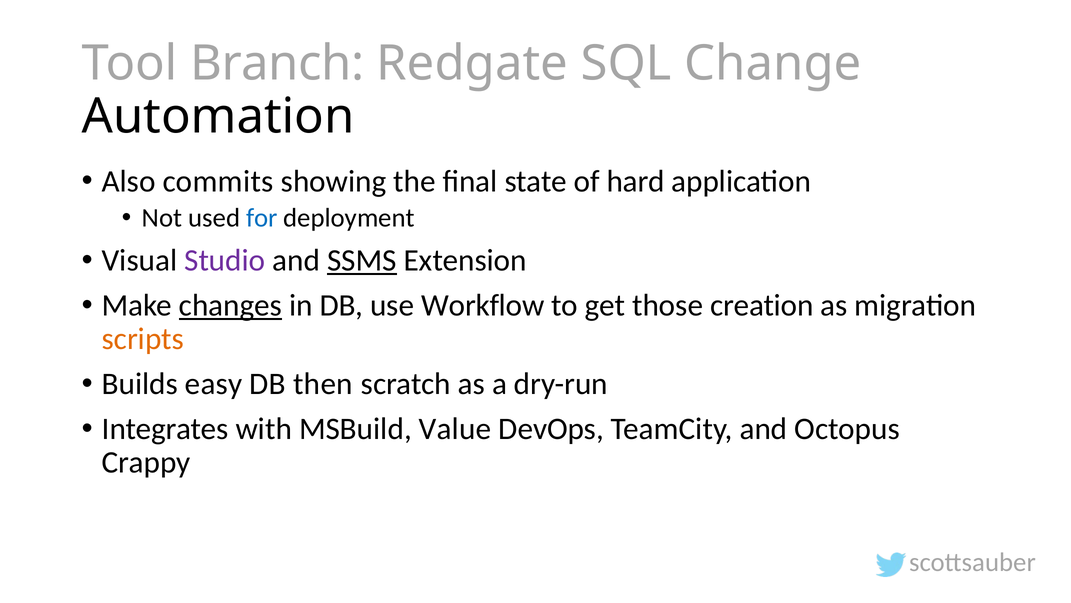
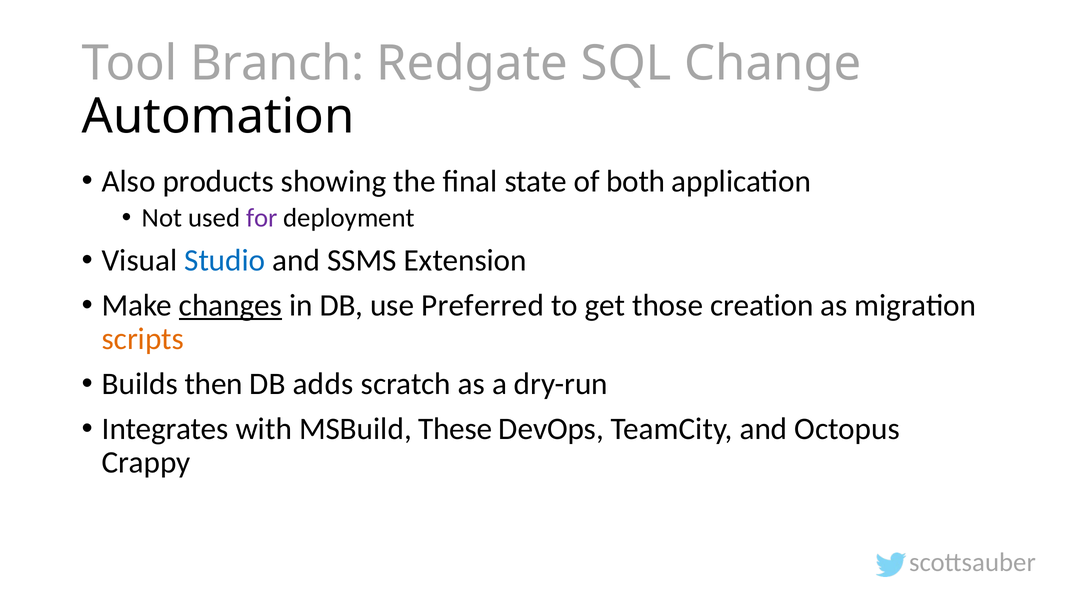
commits: commits -> products (218, 181)
hard: hard -> both (636, 181)
for colour: blue -> purple (262, 218)
Studio colour: purple -> blue (225, 260)
SSMS underline: present -> none (362, 260)
Workflow: Workflow -> Preferred (483, 305)
easy: easy -> then (214, 384)
then: then -> adds (323, 384)
Value: Value -> These (455, 429)
